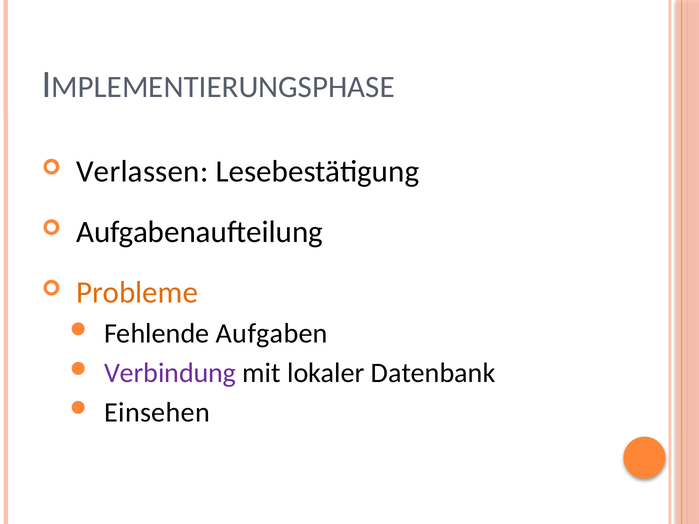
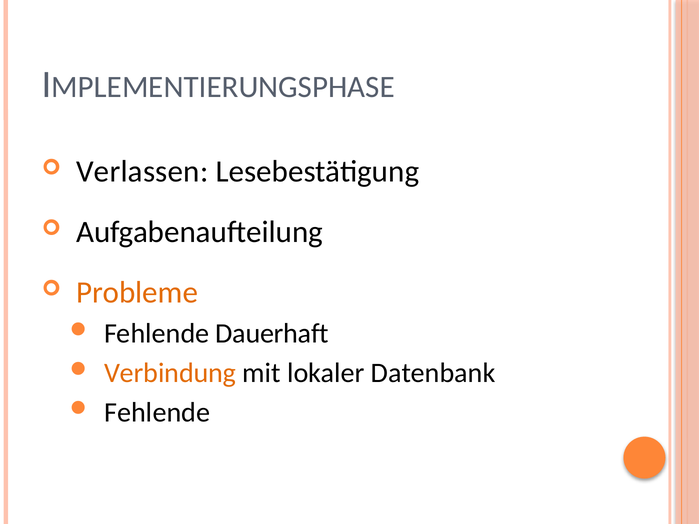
Aufgaben: Aufgaben -> Dauerhaft (272, 334)
Verbindung colour: purple -> orange (170, 373)
Einsehen: Einsehen -> Fehlende (157, 413)
